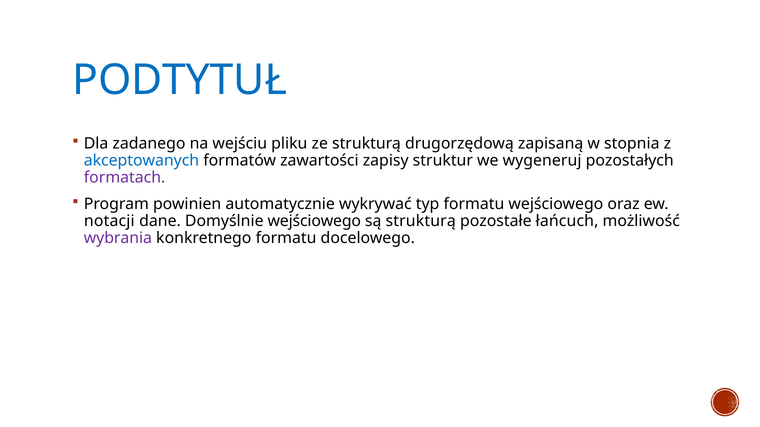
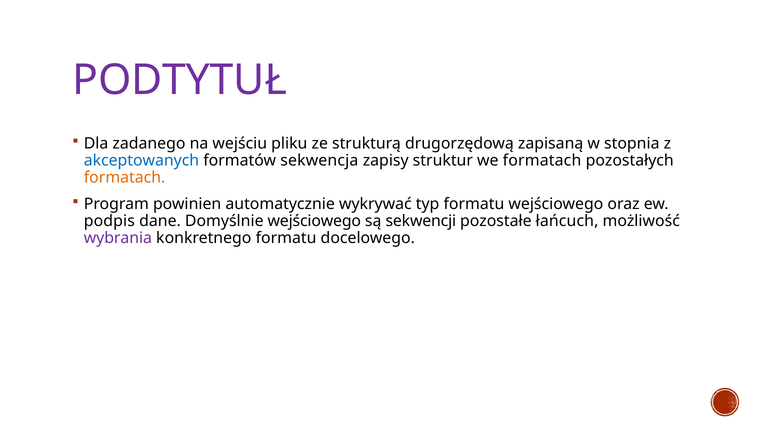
PODTYTUŁ colour: blue -> purple (180, 80)
zawartości: zawartości -> sekwencja (319, 161)
we wygeneruj: wygeneruj -> formatach (542, 161)
formatach colour: purple -> orange (125, 178)
notacji: notacji -> podpis (109, 221)
są strukturą: strukturą -> sekwencji (421, 221)
